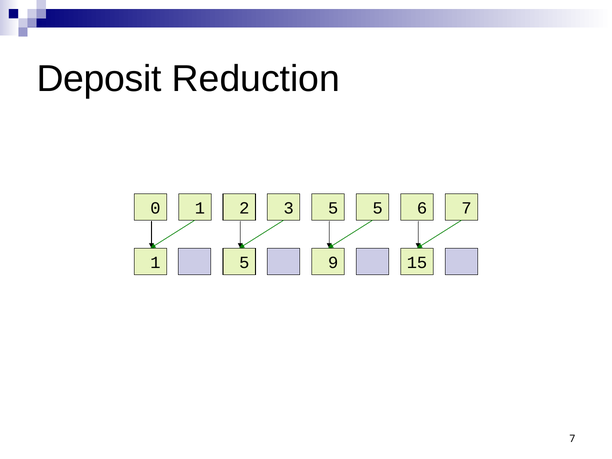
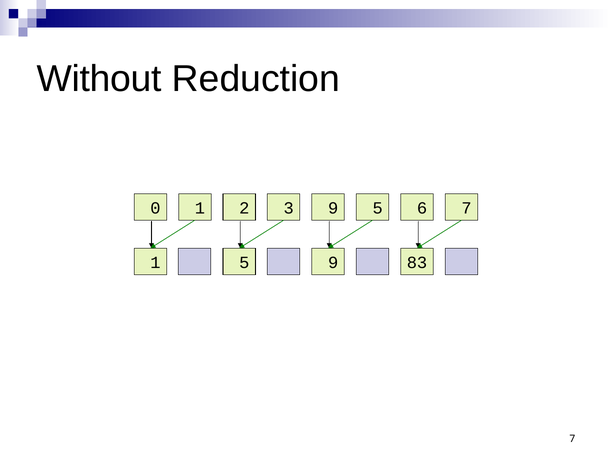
Deposit: Deposit -> Without (99, 79)
3 5: 5 -> 9 (333, 208)
15: 15 -> 83 (417, 263)
